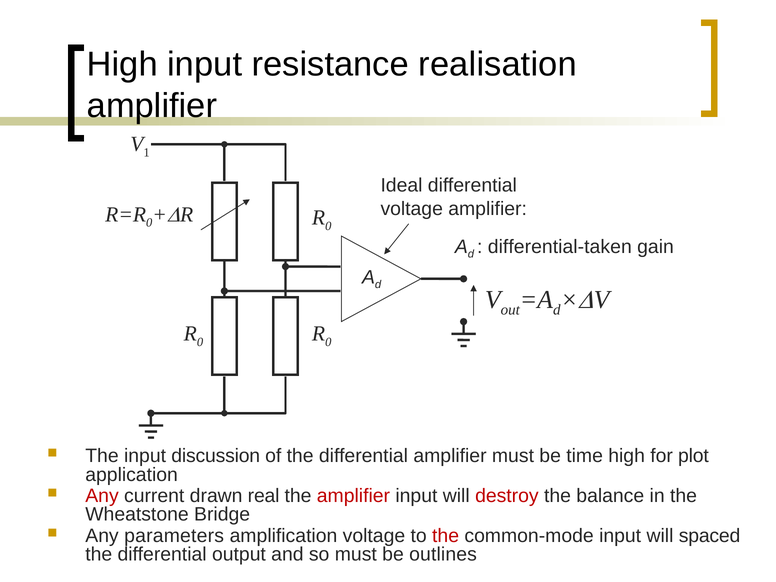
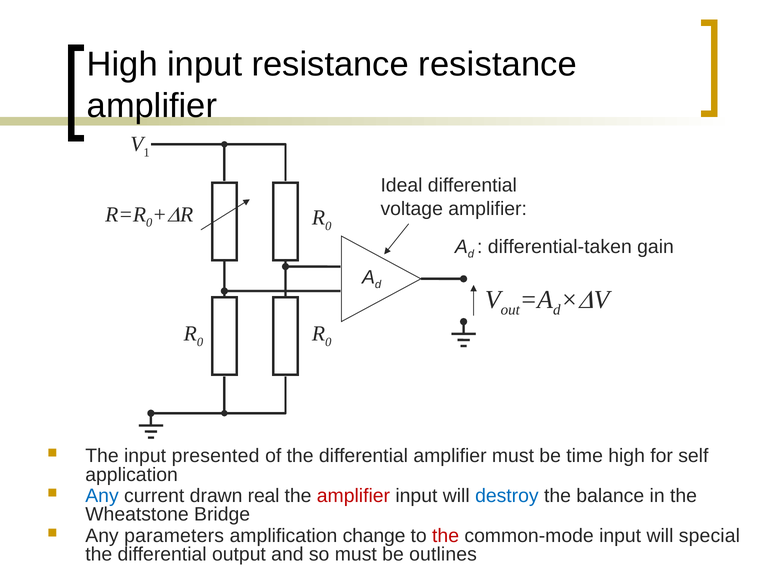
resistance realisation: realisation -> resistance (498, 65)
discussion: discussion -> presented (216, 456)
plot: plot -> self (693, 456)
Any colour: red -> blue (102, 496)
destroy colour: red -> blue (507, 496)
amplification voltage: voltage -> change (374, 536)
spaced: spaced -> special (709, 536)
